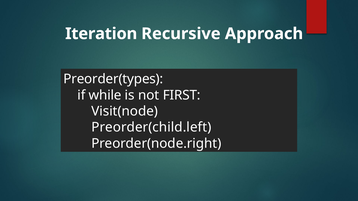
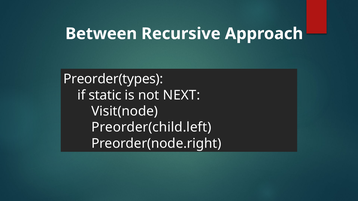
Iteration: Iteration -> Between (101, 34)
while: while -> static (105, 95)
FIRST: FIRST -> NEXT (182, 95)
